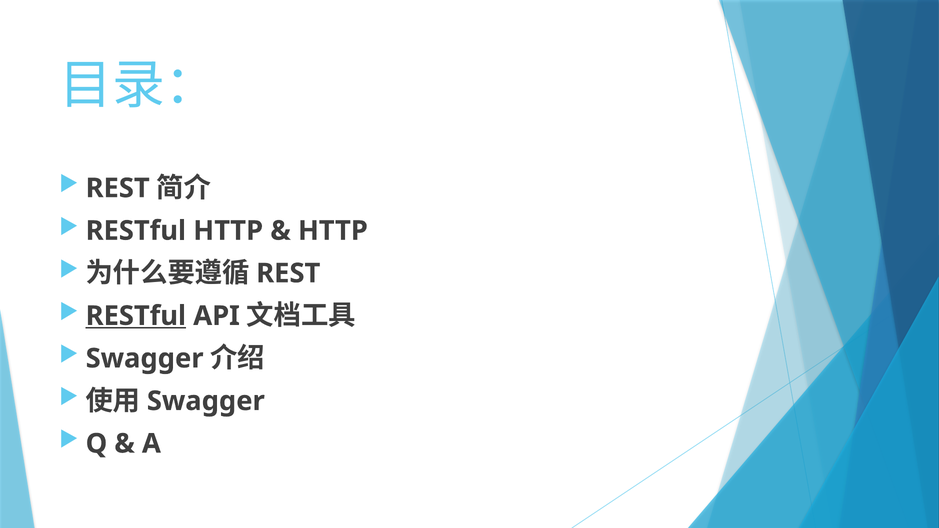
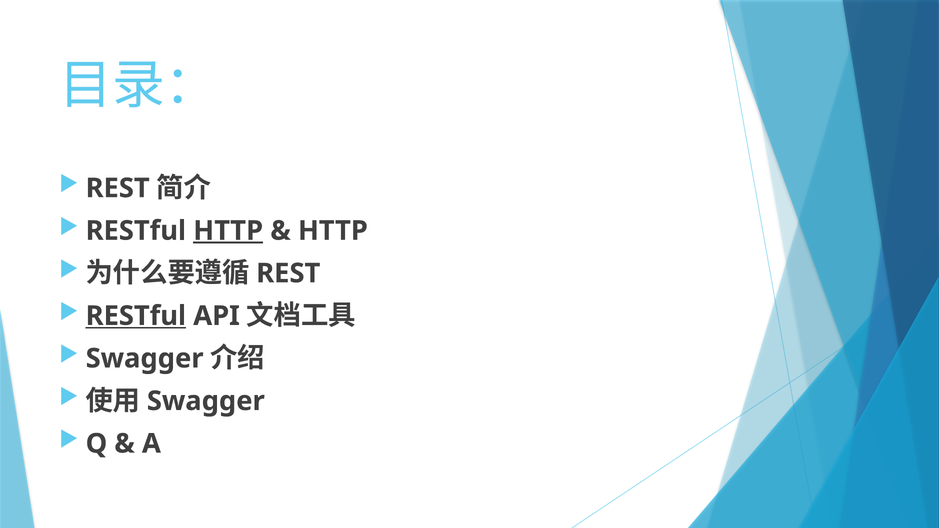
HTTP underline: none -> present (228, 231)
